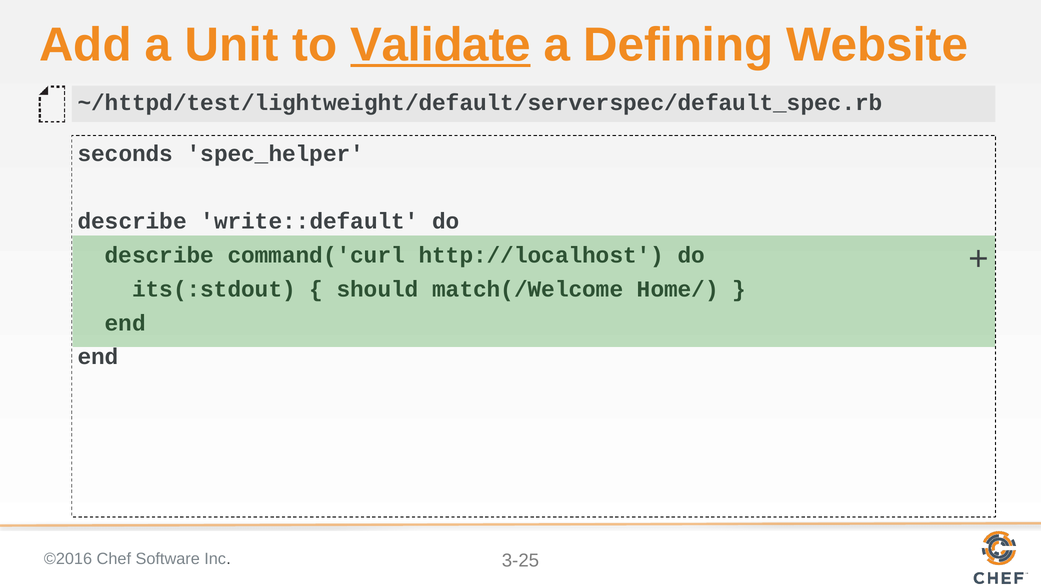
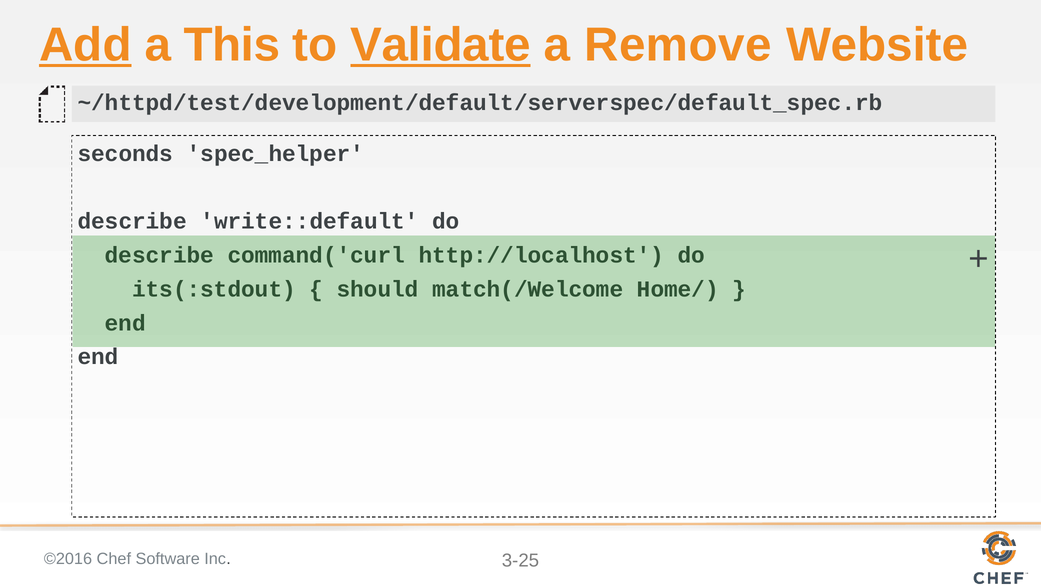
Add underline: none -> present (85, 45)
Unit: Unit -> This (232, 45)
Defining: Defining -> Remove (678, 45)
~/httpd/test/lightweight/default/serverspec/default_spec.rb: ~/httpd/test/lightweight/default/serverspec/default_spec.rb -> ~/httpd/test/development/default/serverspec/default_spec.rb (480, 102)
